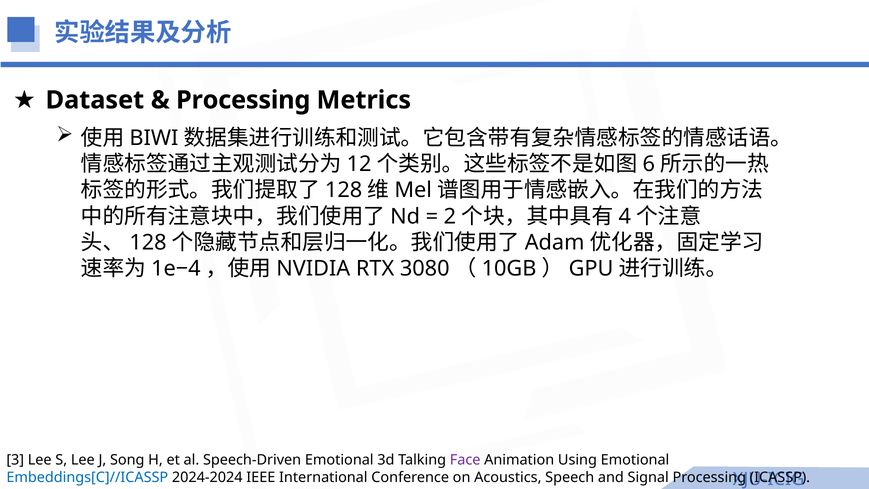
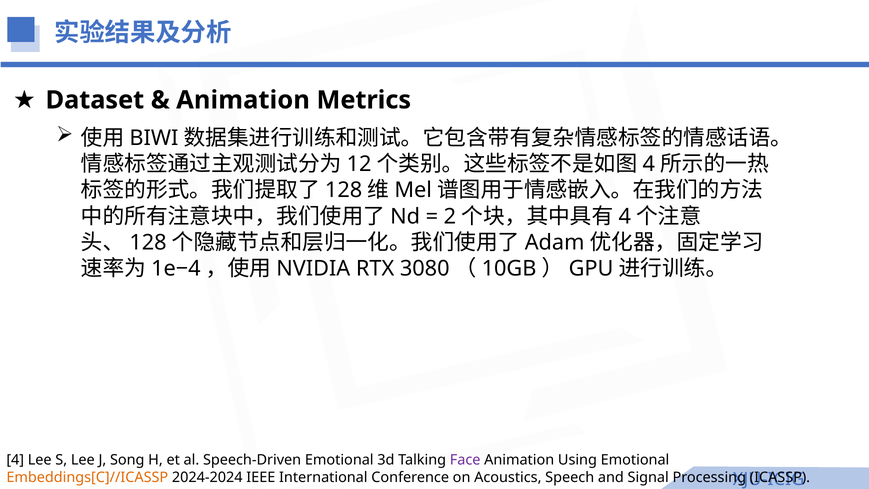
Processing: Processing -> Animation (243, 100)
6: 6 -> 4 (649, 164)
3: 3 -> 4 (15, 460)
Embeddings[C]//ICASSP colour: blue -> orange (87, 477)
